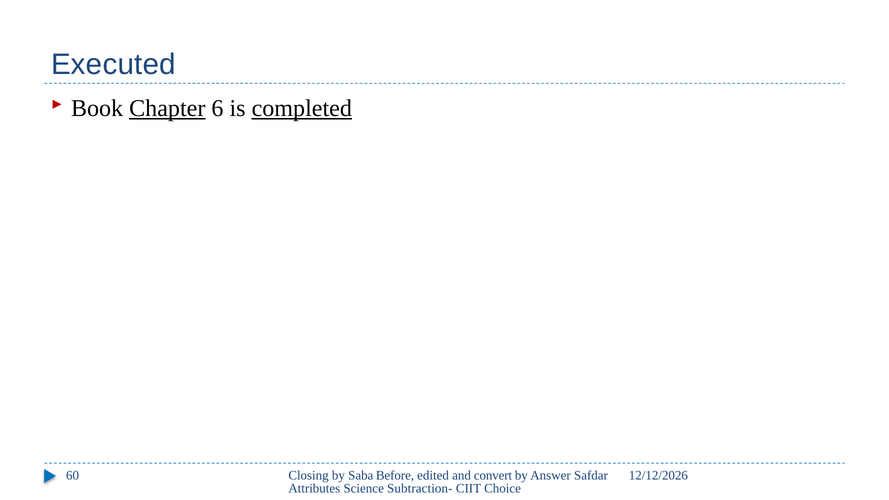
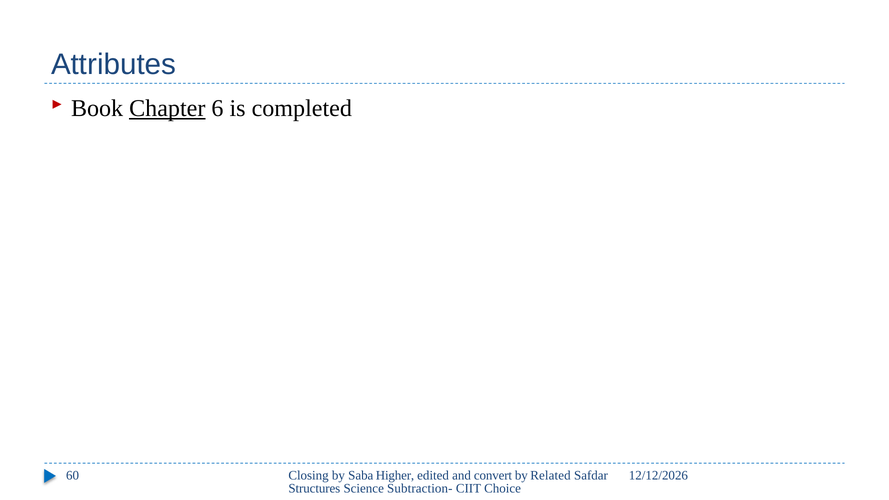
Executed: Executed -> Attributes (114, 64)
completed underline: present -> none (302, 108)
Before: Before -> Higher (395, 475)
Answer: Answer -> Related (550, 475)
Attributes: Attributes -> Structures (314, 488)
